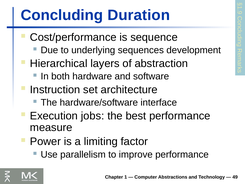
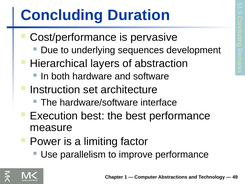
sequence: sequence -> pervasive (154, 37)
Execution jobs: jobs -> best (93, 116)
